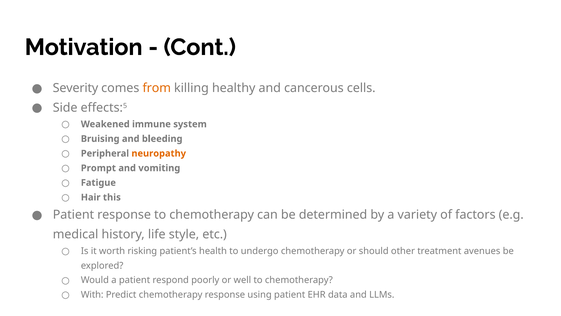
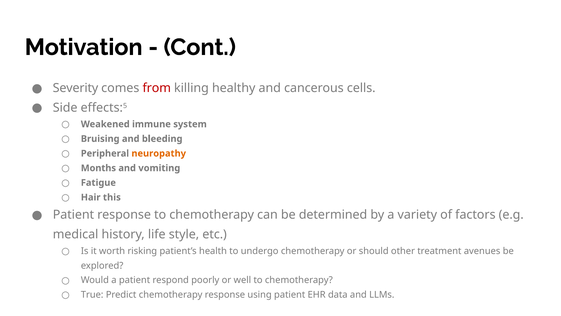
from colour: orange -> red (157, 88)
Prompt: Prompt -> Months (98, 168)
With: With -> True (92, 294)
